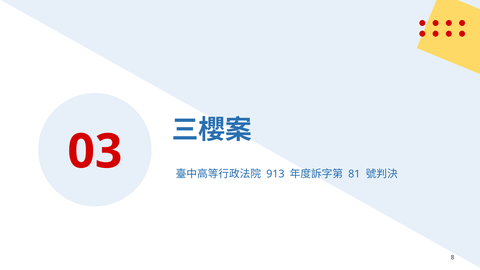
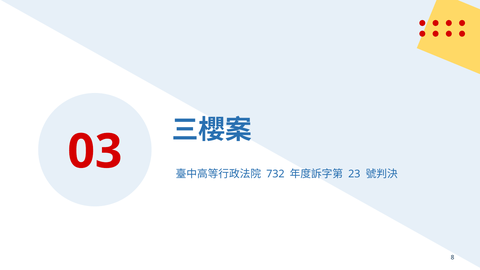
913: 913 -> 732 (275, 174)
81: 81 -> 23 (354, 174)
